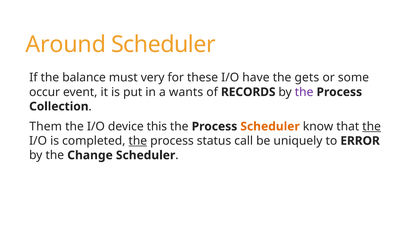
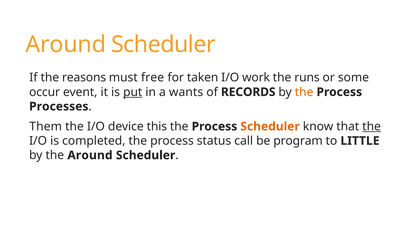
balance: balance -> reasons (84, 78)
very: very -> free (153, 78)
these: these -> taken (203, 78)
have: have -> work (256, 78)
gets: gets -> runs (307, 78)
put underline: none -> present (133, 92)
the colour: purple -> orange (304, 92)
Collection: Collection -> Processes (59, 107)
the underline: present -> none (138, 141)
uniquely: uniquely -> program (298, 141)
ERROR: ERROR -> LITTLE (360, 141)
the Change: Change -> Around (90, 155)
